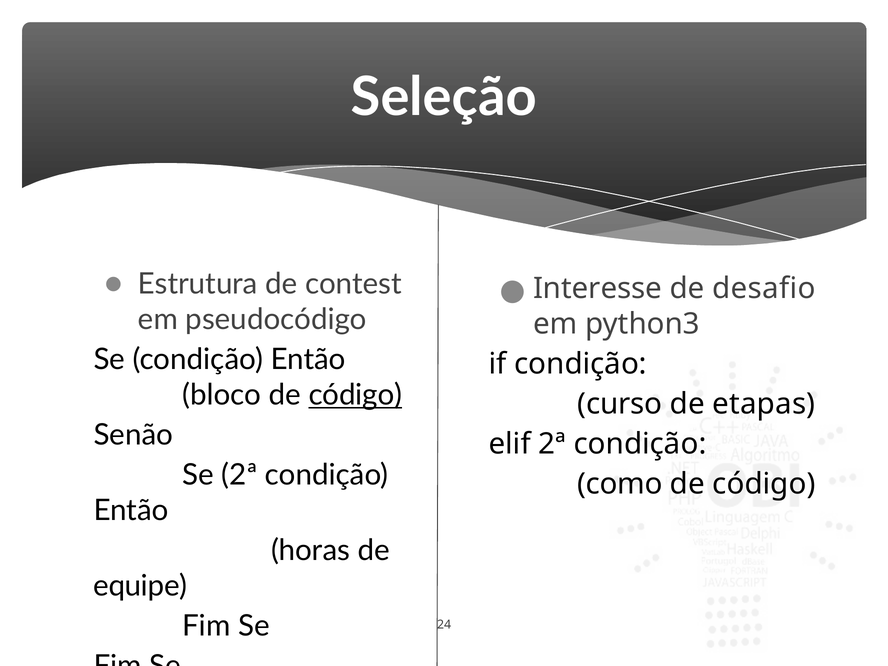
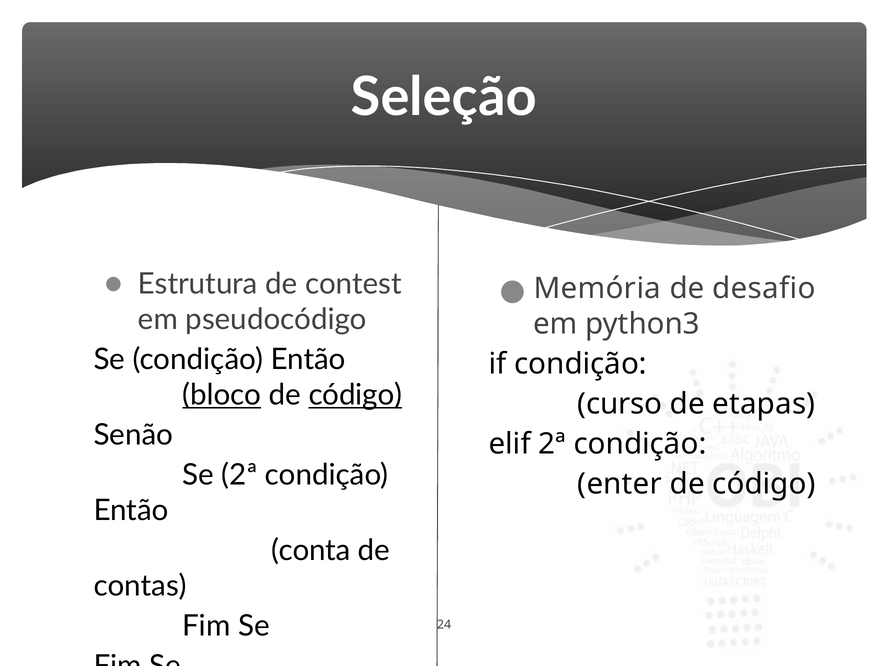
Interesse: Interesse -> Memória (597, 289)
bloco underline: none -> present (222, 395)
como: como -> enter (620, 484)
horas: horas -> conta (311, 551)
equipe: equipe -> contas (140, 586)
